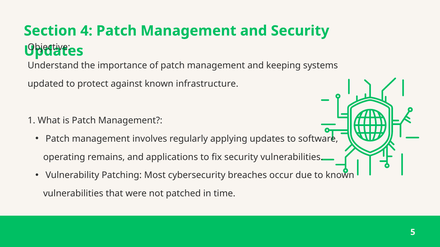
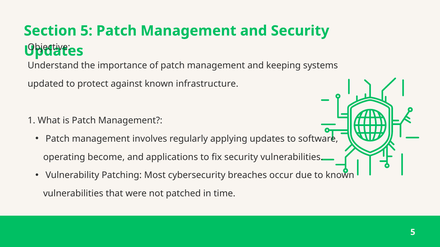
Section 4: 4 -> 5 (86, 31)
remains: remains -> become (106, 157)
